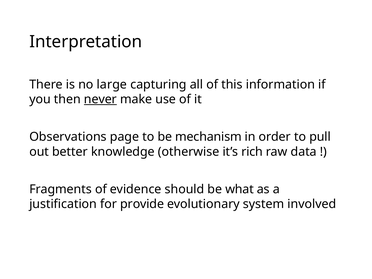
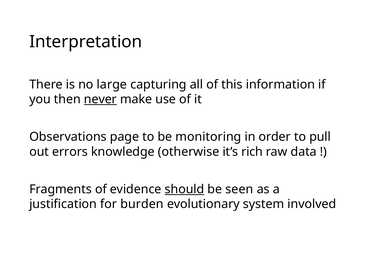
mechanism: mechanism -> monitoring (208, 137)
better: better -> errors (70, 152)
should underline: none -> present (184, 189)
what: what -> seen (239, 189)
provide: provide -> burden (142, 204)
